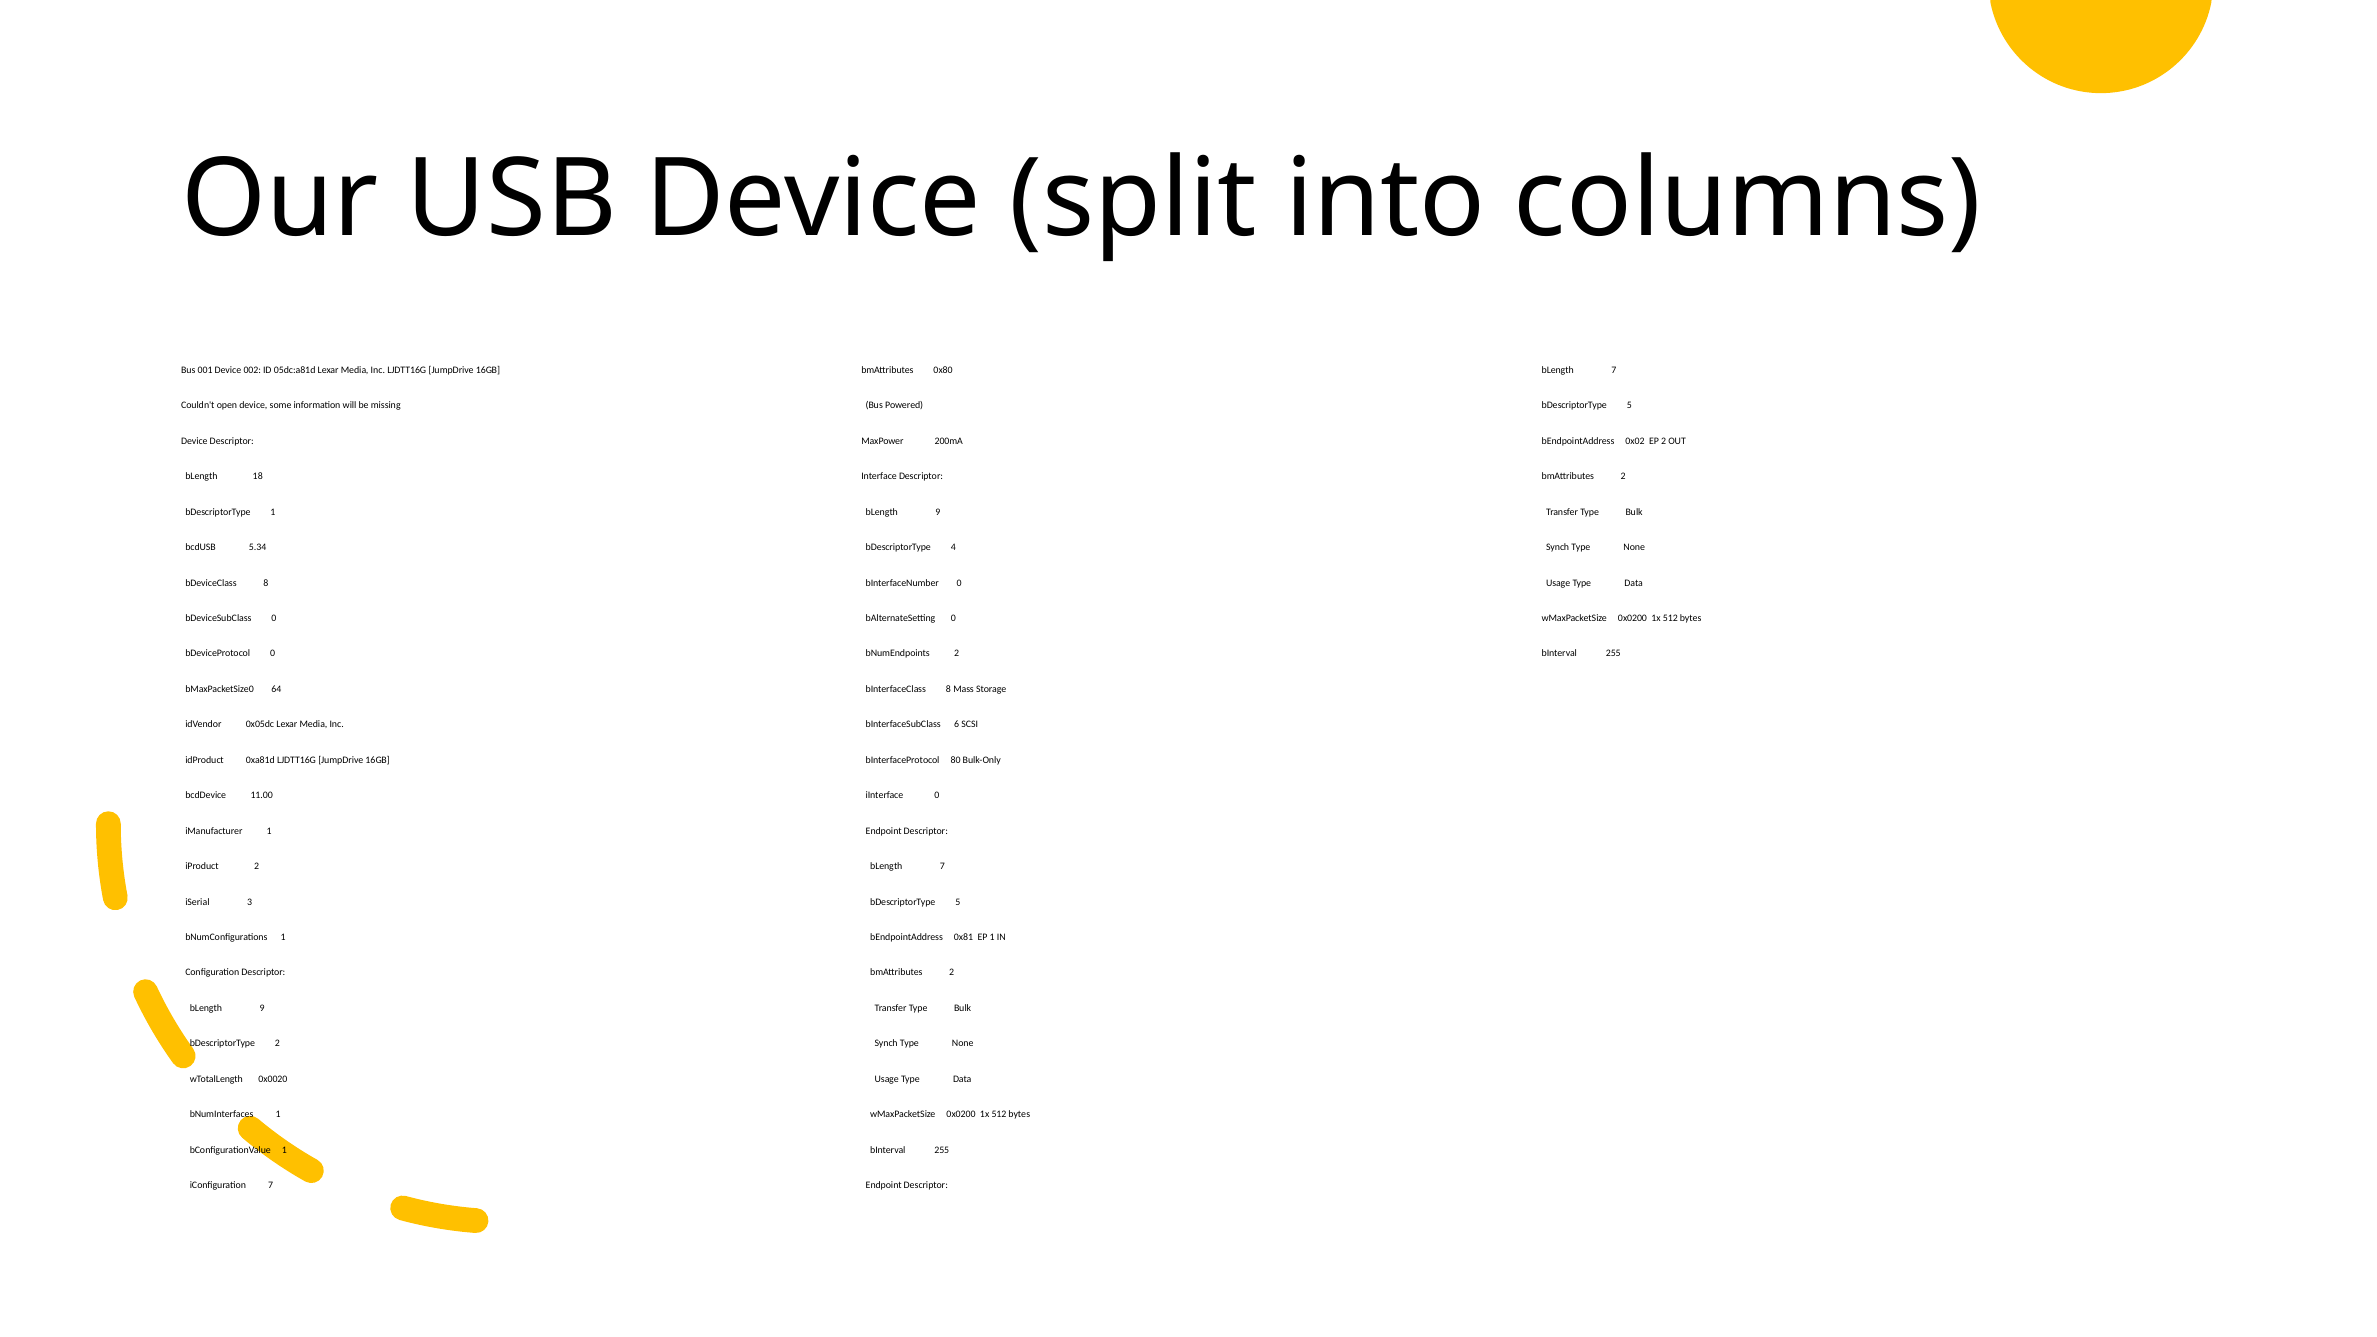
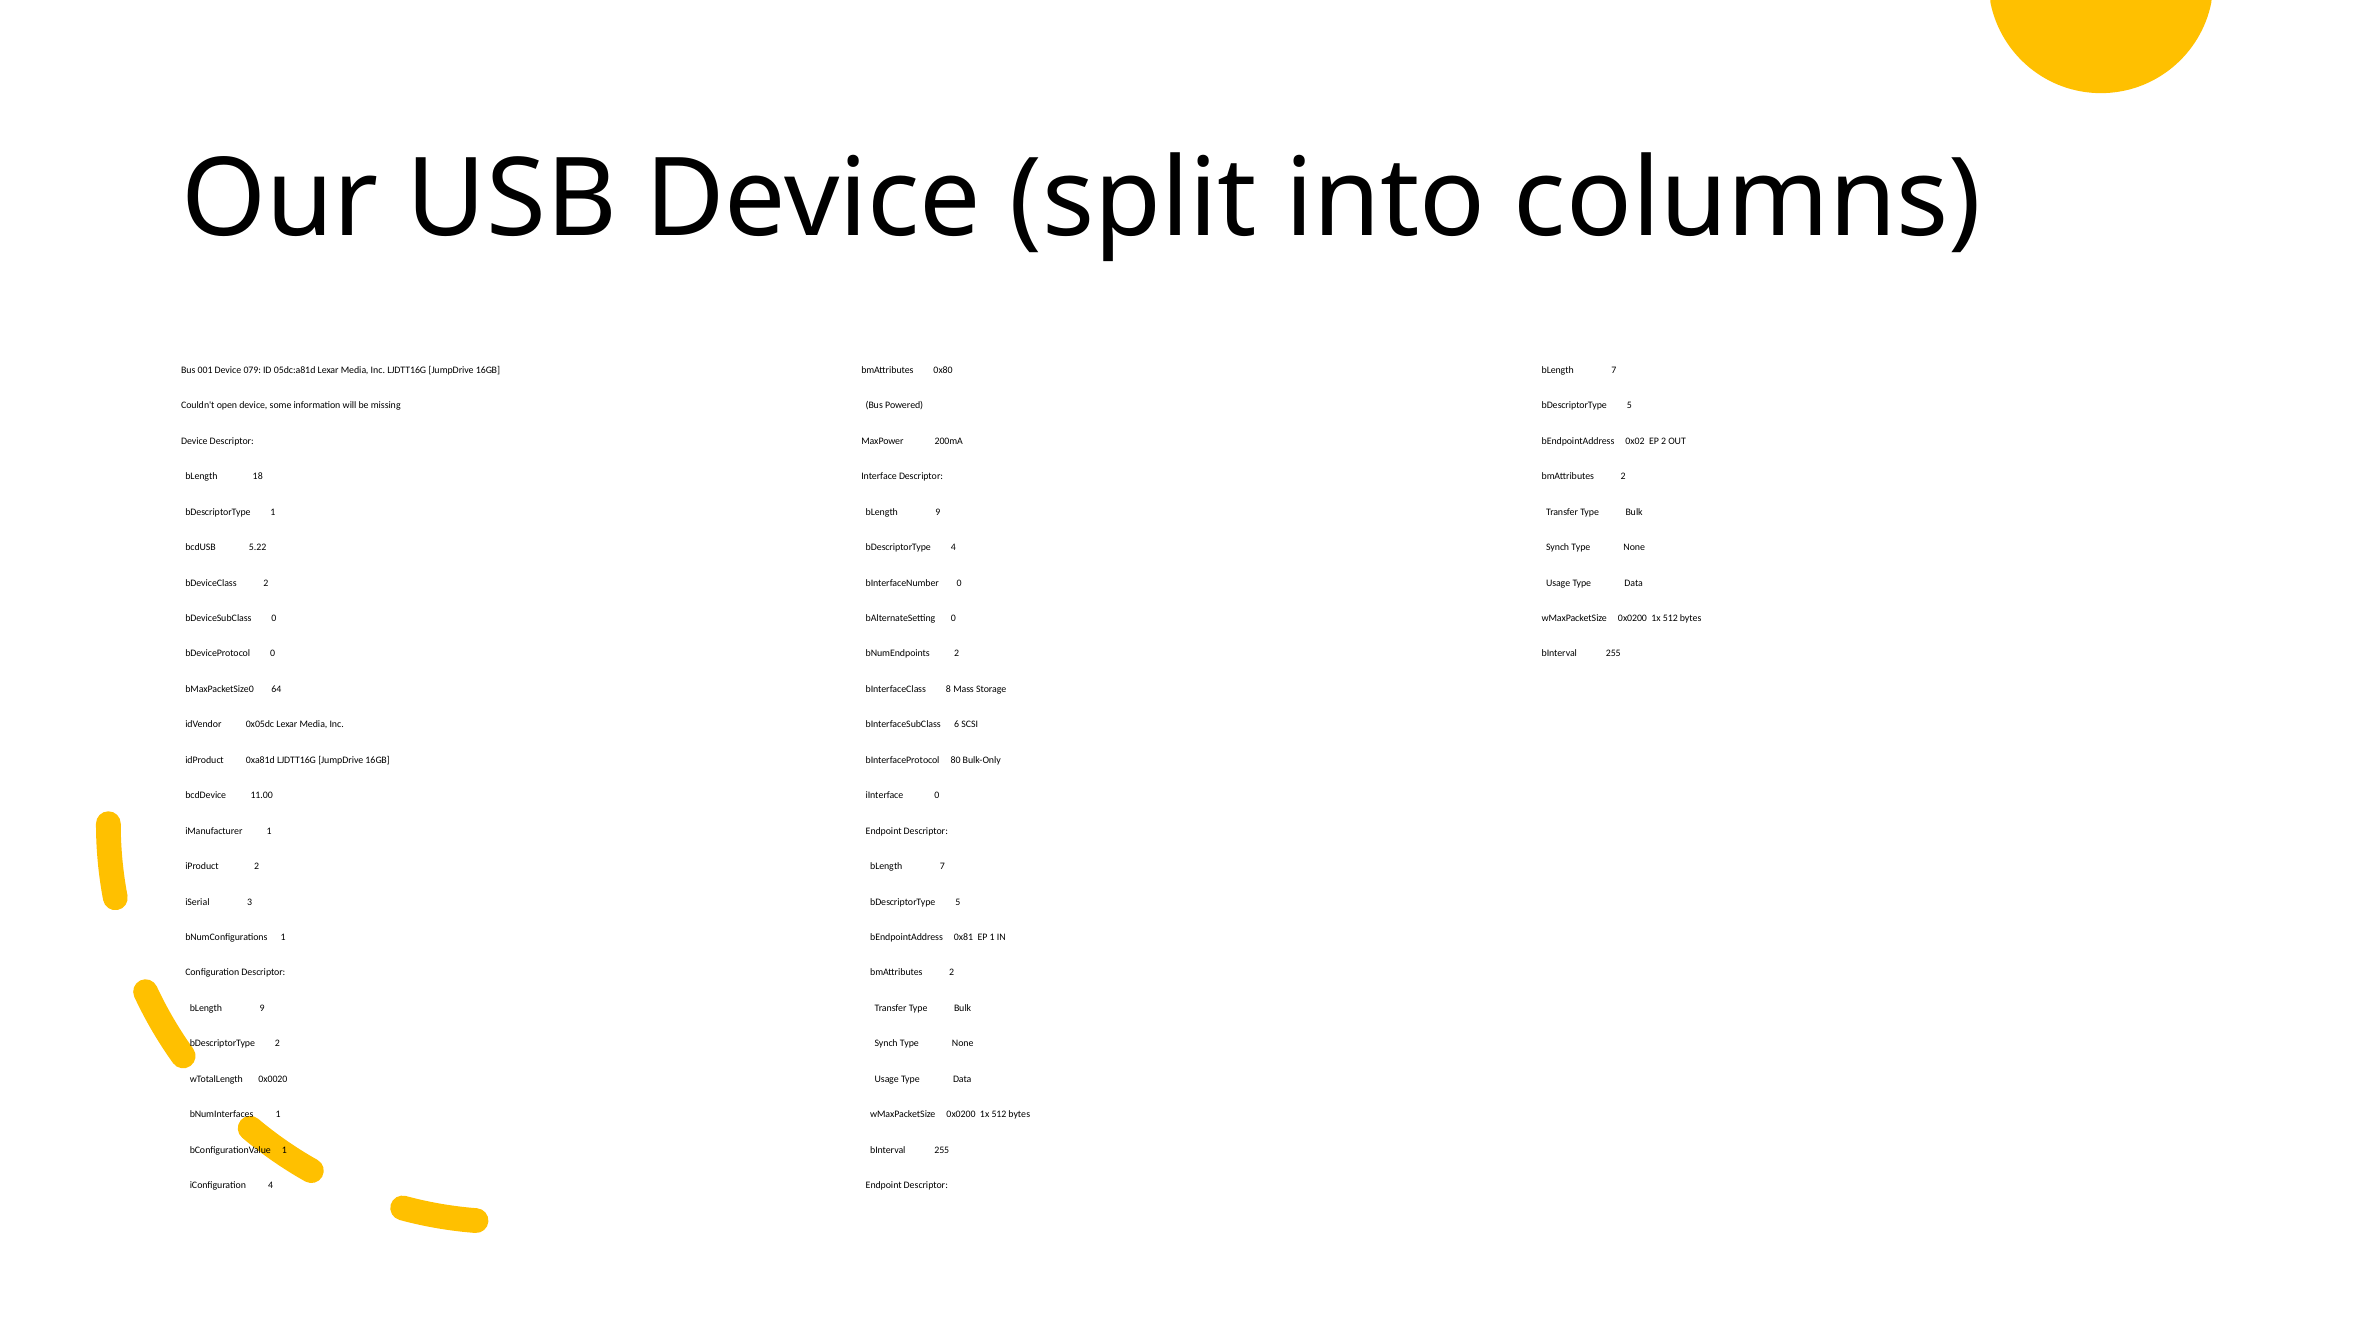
002: 002 -> 079 (252, 370)
5.34: 5.34 -> 5.22 (258, 547)
bDeviceClass 8: 8 -> 2 (266, 583)
iConfiguration 7: 7 -> 4 (271, 1185)
